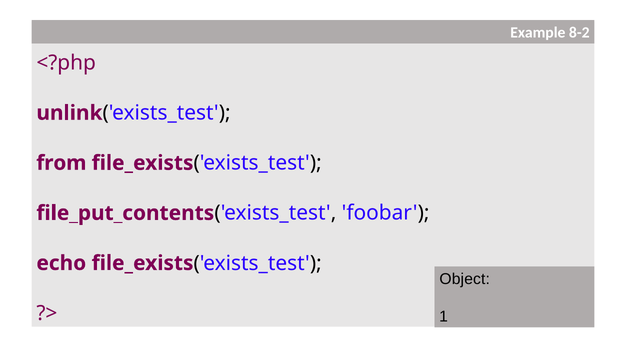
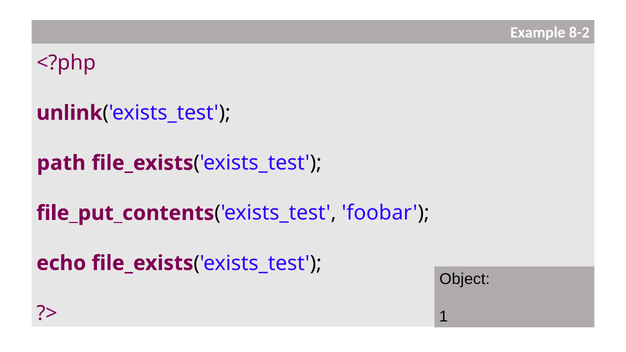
from: from -> path (61, 163)
